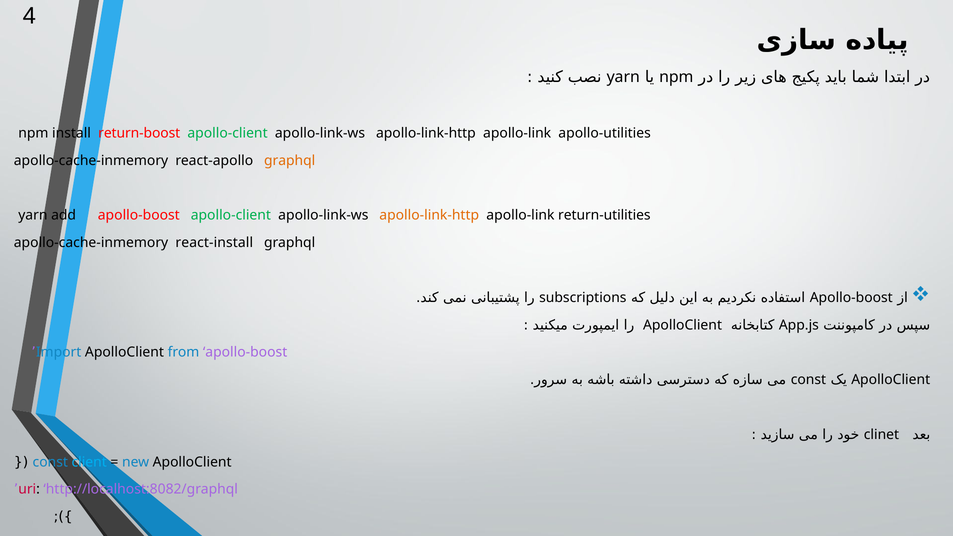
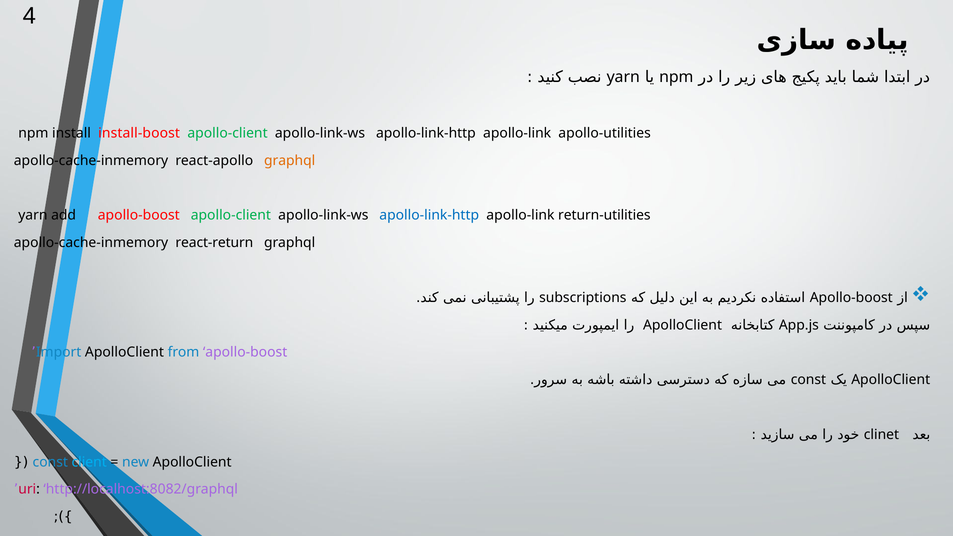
return-boost: return-boost -> install-boost (139, 133)
apollo-link-http colour: orange -> blue (429, 215)
react-install: react-install -> react-return (214, 243)
